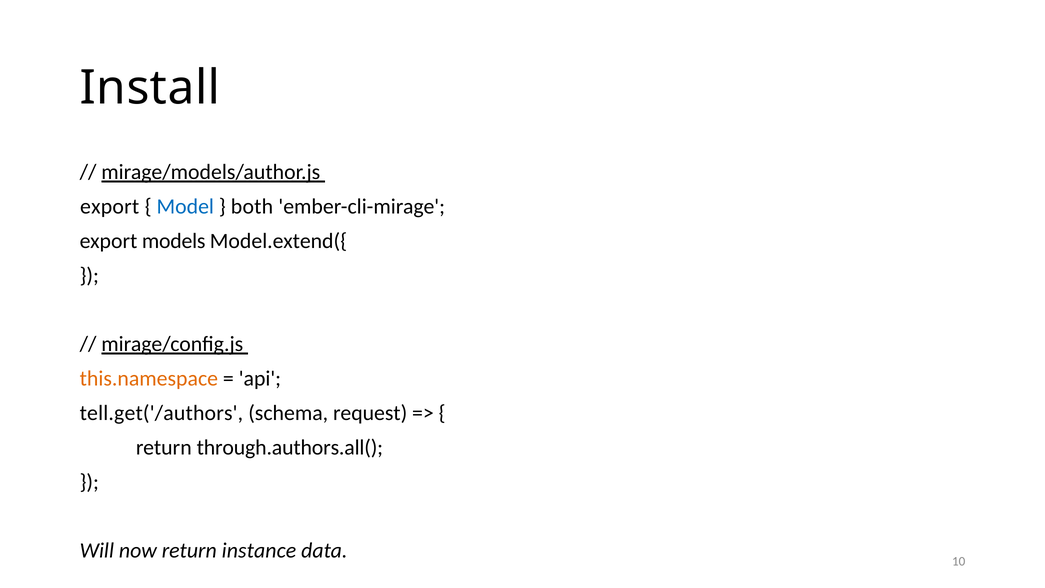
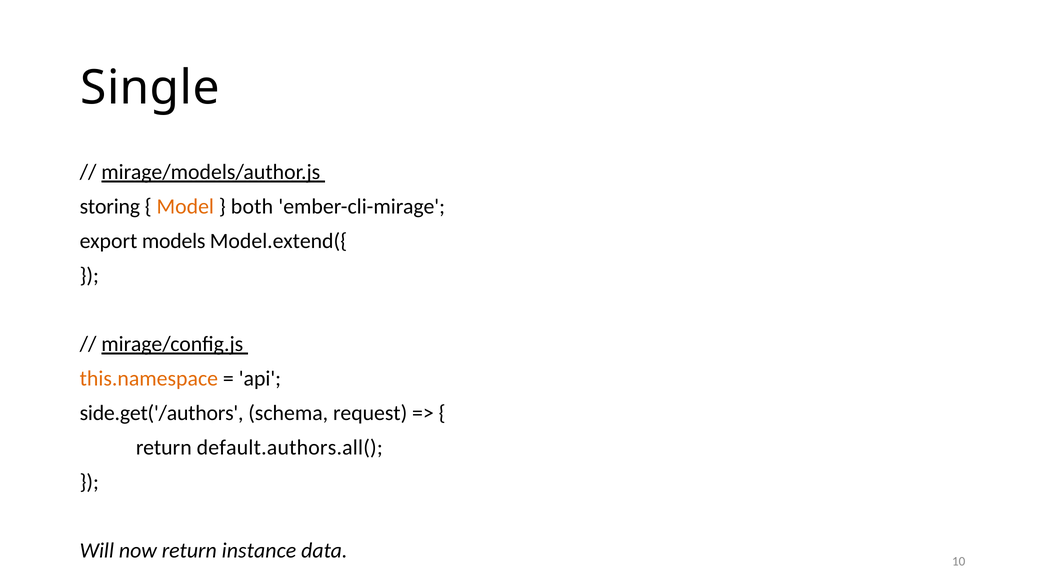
Install: Install -> Single (150, 88)
export: export -> storing (110, 206)
Model colour: blue -> orange (185, 206)
tell.get('/authors: tell.get('/authors -> side.get('/authors (162, 413)
through.authors.all(: through.authors.all( -> default.authors.all( (290, 447)
